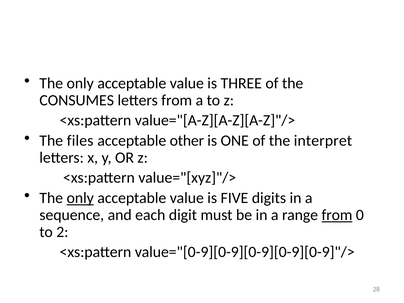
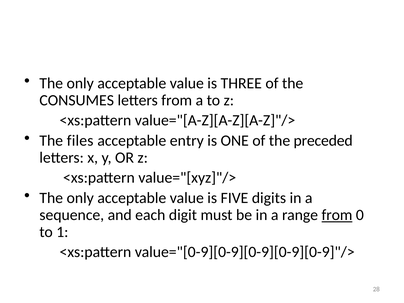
other: other -> entry (187, 141)
interpret: interpret -> preceded (323, 141)
only underline: present -> none (80, 198)
2: 2 -> 1 (62, 232)
